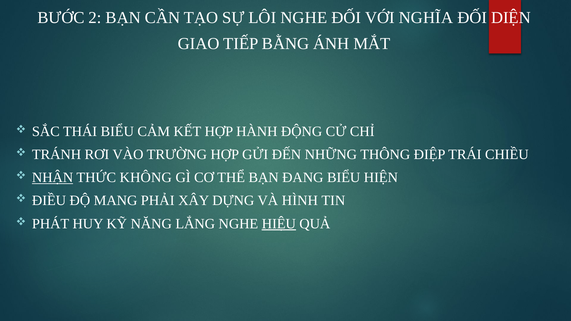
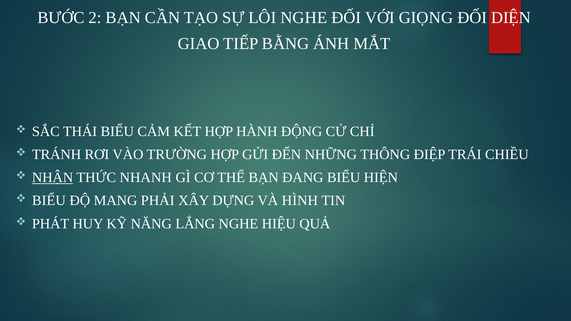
NGHĨA: NGHĨA -> GIỌNG (426, 18)
KHÔNG: KHÔNG -> NHANH (146, 178)
ĐIỀU: ĐIỀU -> BIỂU (49, 201)
HIỆU underline: present -> none (279, 224)
